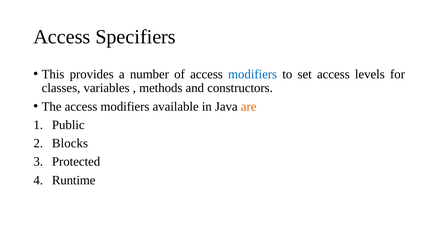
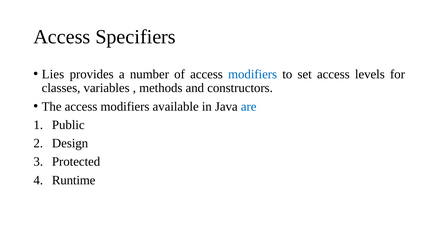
This: This -> Lies (53, 74)
are colour: orange -> blue (249, 106)
Blocks: Blocks -> Design (70, 143)
